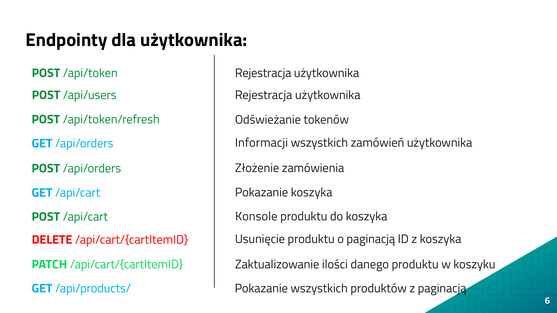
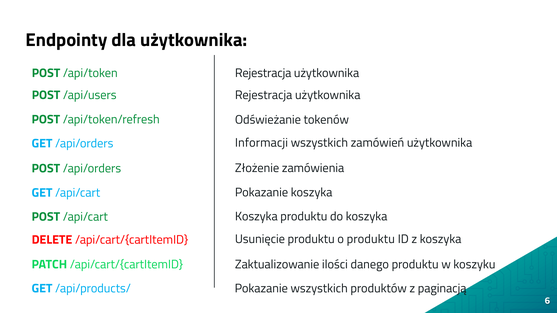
Konsole: Konsole -> Koszyka (256, 217)
o paginacją: paginacją -> produktu (371, 239)
